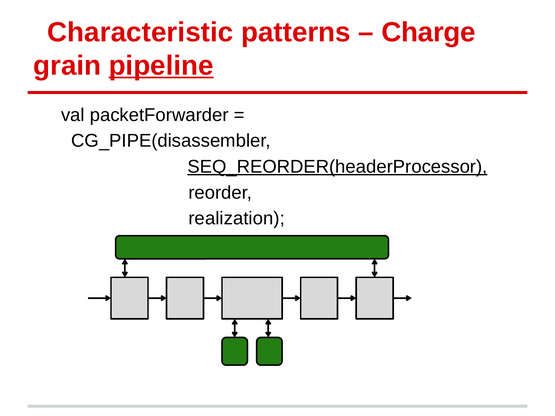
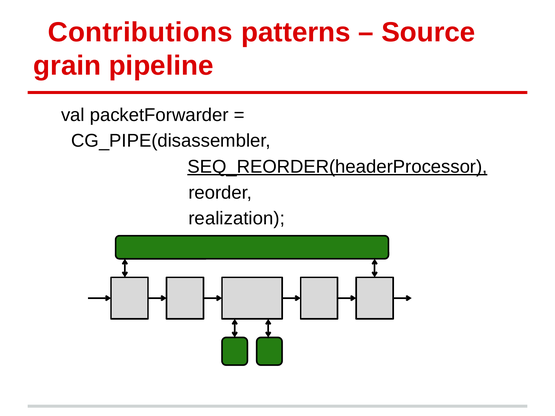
Characteristic: Characteristic -> Contributions (140, 32)
Charge: Charge -> Source (428, 32)
pipeline underline: present -> none (161, 66)
